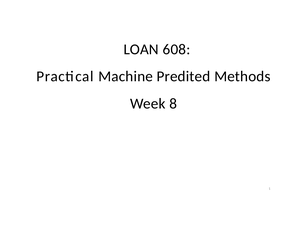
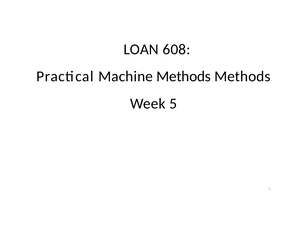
Machine Predited: Predited -> Methods (184, 77)
8: 8 -> 5 (173, 104)
